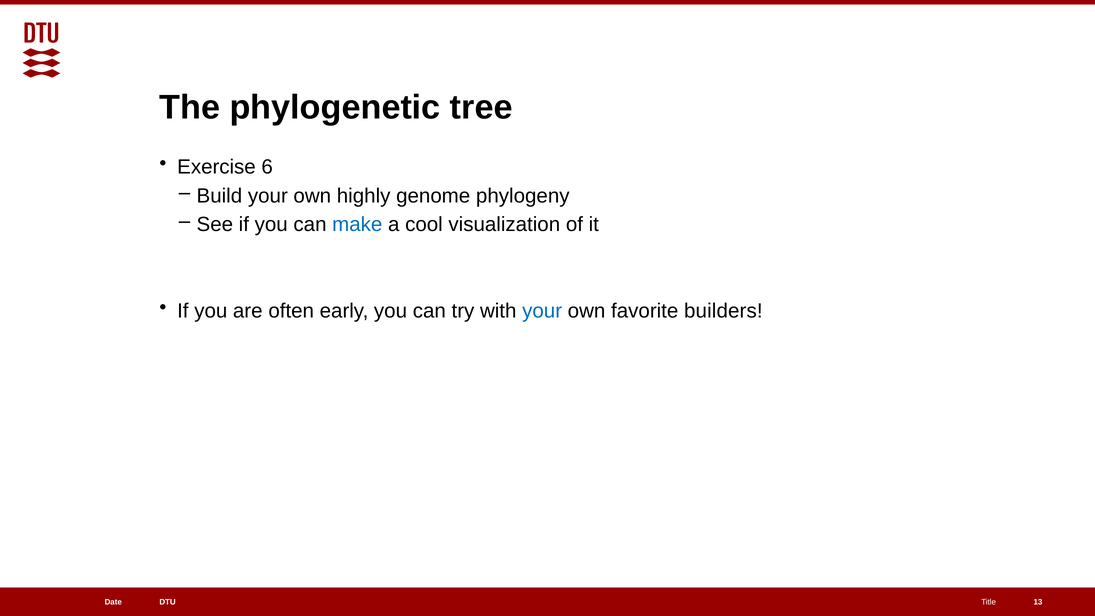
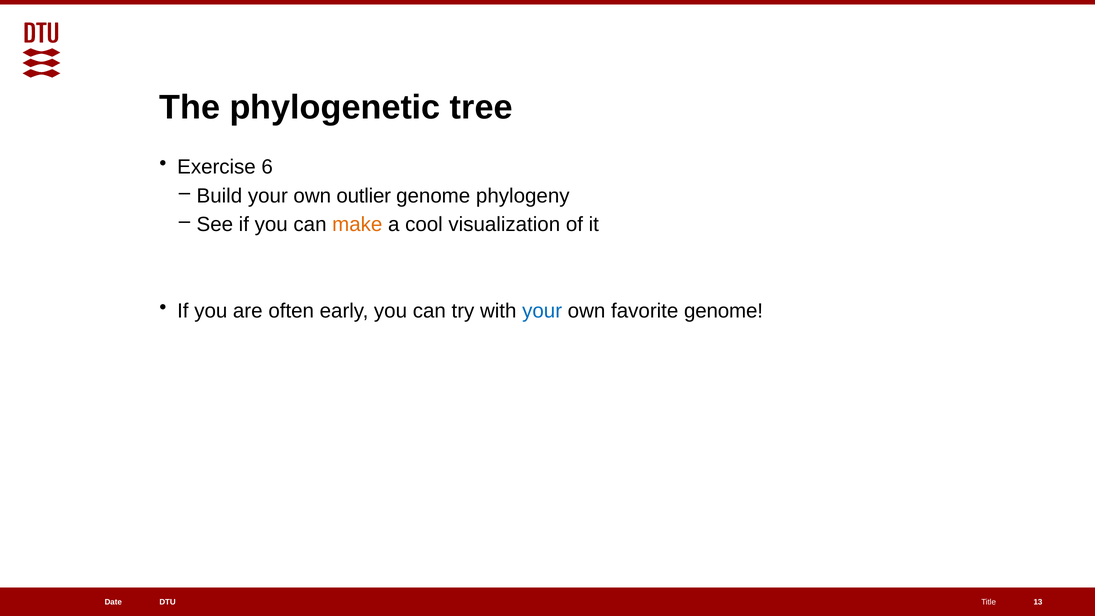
highly: highly -> outlier (364, 196)
make colour: blue -> orange (357, 225)
favorite builders: builders -> genome (724, 311)
